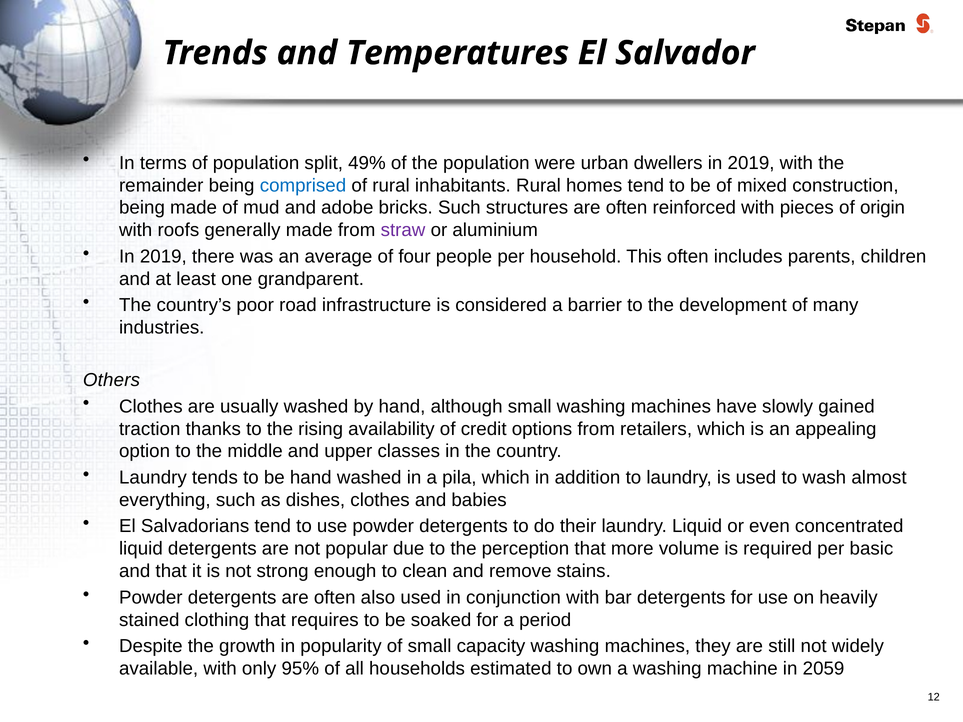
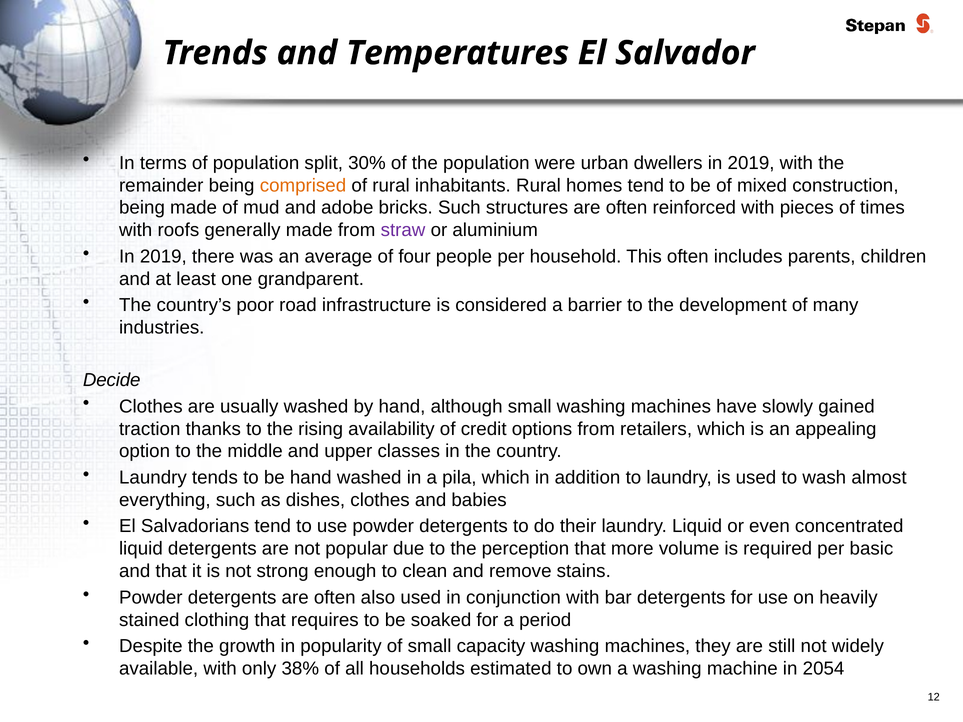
49%: 49% -> 30% (367, 163)
comprised colour: blue -> orange (303, 185)
origin: origin -> times (882, 208)
Others: Others -> Decide (112, 380)
95%: 95% -> 38% (300, 669)
2059: 2059 -> 2054 (824, 669)
